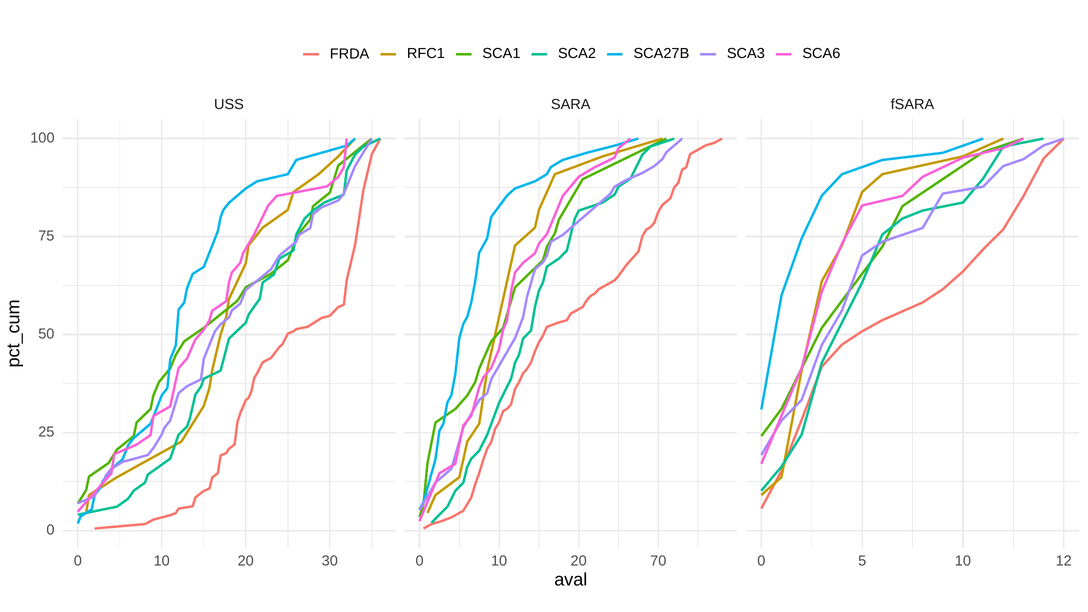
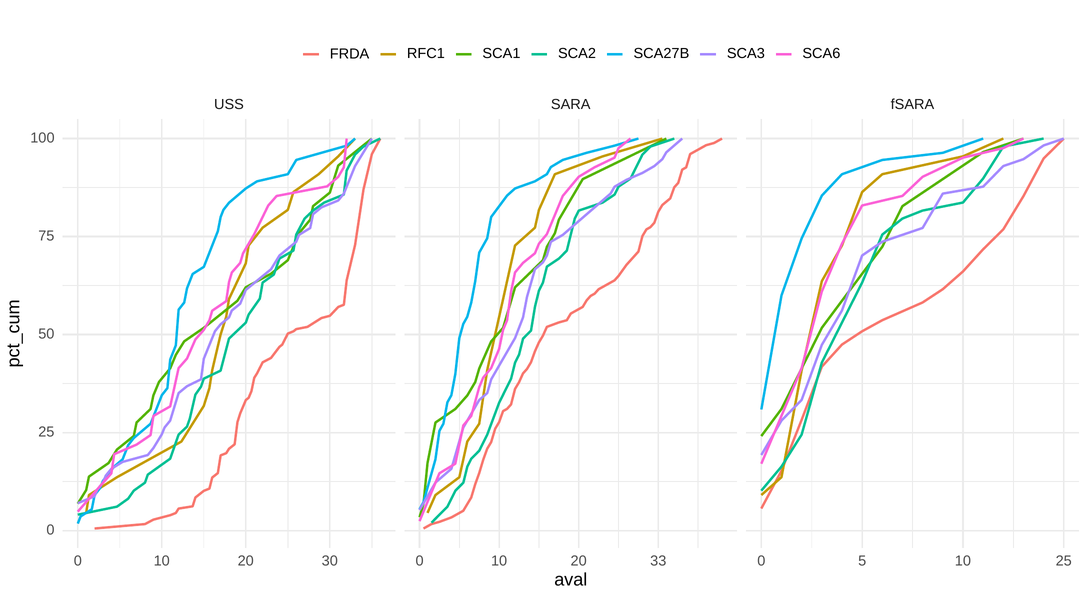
70: 70 -> 33 (658, 561)
10 12: 12 -> 25 (1064, 561)
